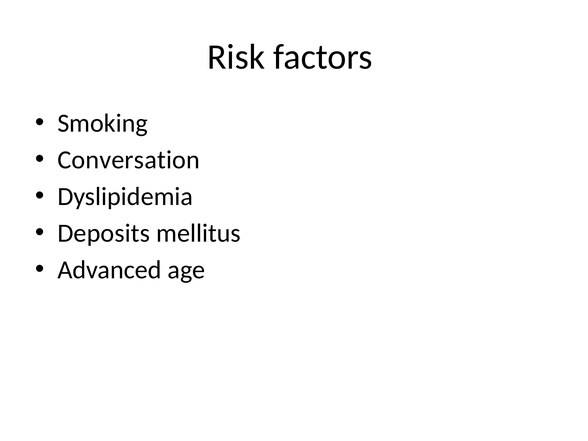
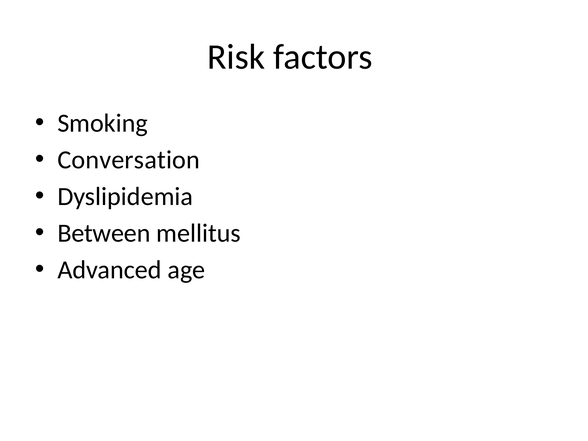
Deposits: Deposits -> Between (104, 233)
